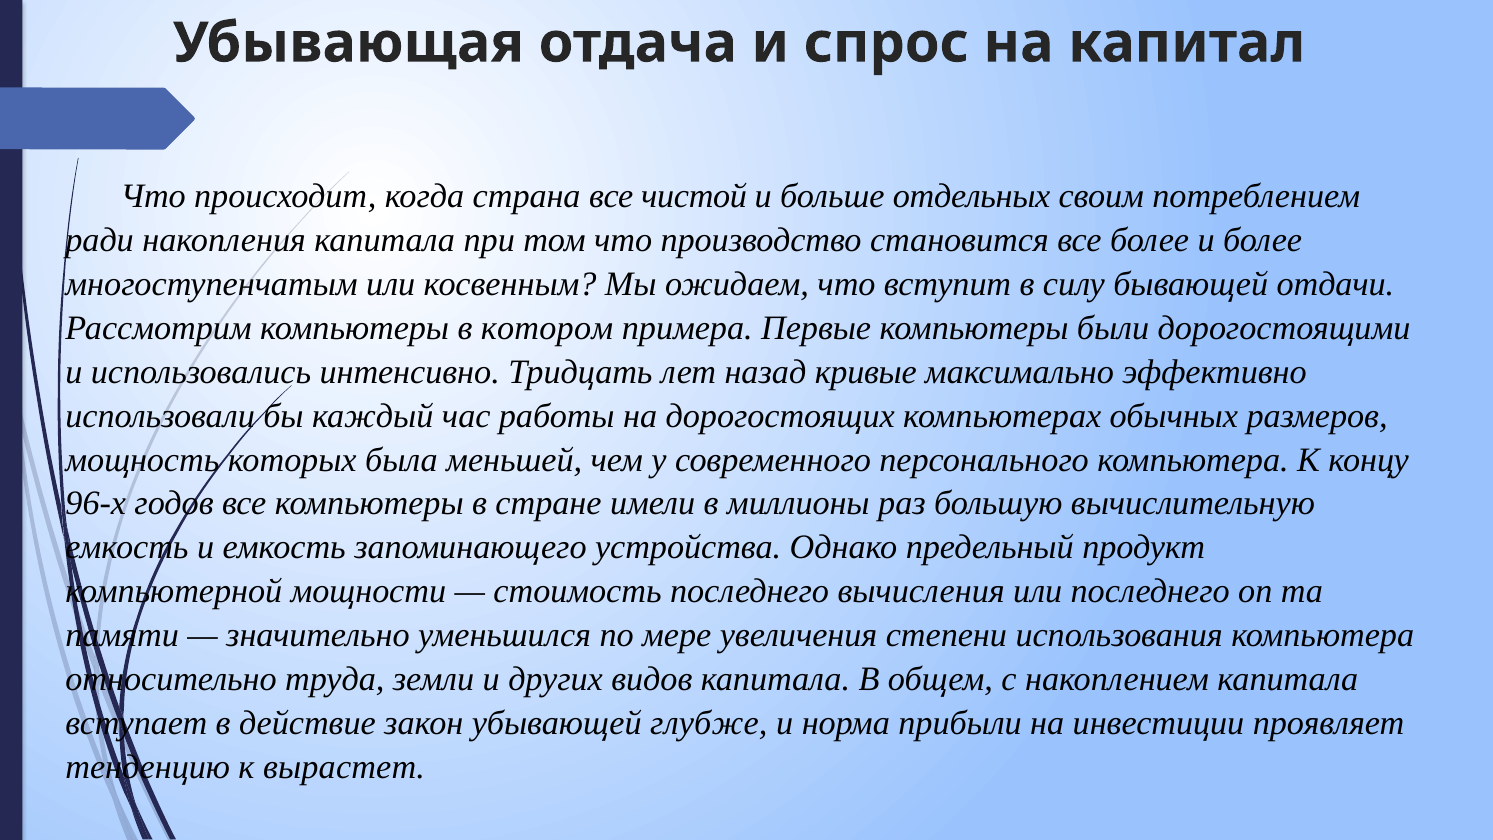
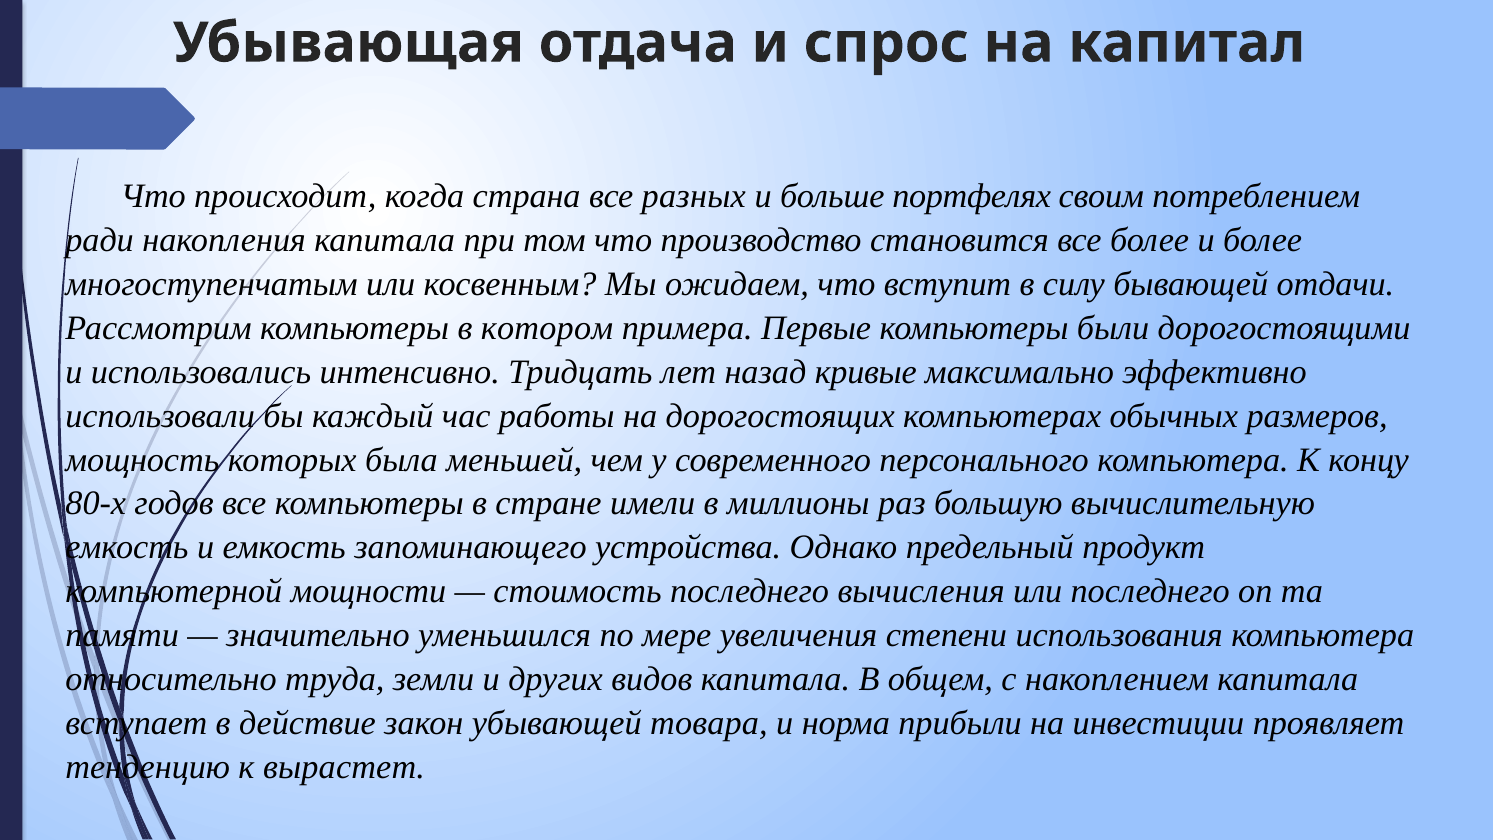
чистой: чистой -> разных (694, 196)
отдельных: отдельных -> портфелях (972, 196)
96-х: 96-х -> 80-х (96, 504)
глубже: глубже -> товара (709, 723)
